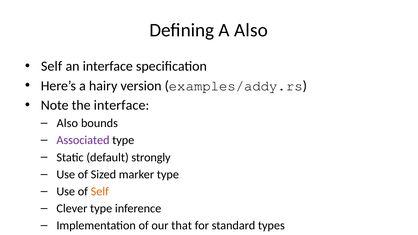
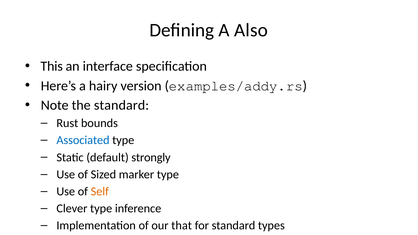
Self: Self -> This (52, 66)
the interface: interface -> standard (121, 105)
Also: Also -> Rust (67, 123)
Associated colour: purple -> blue (83, 140)
